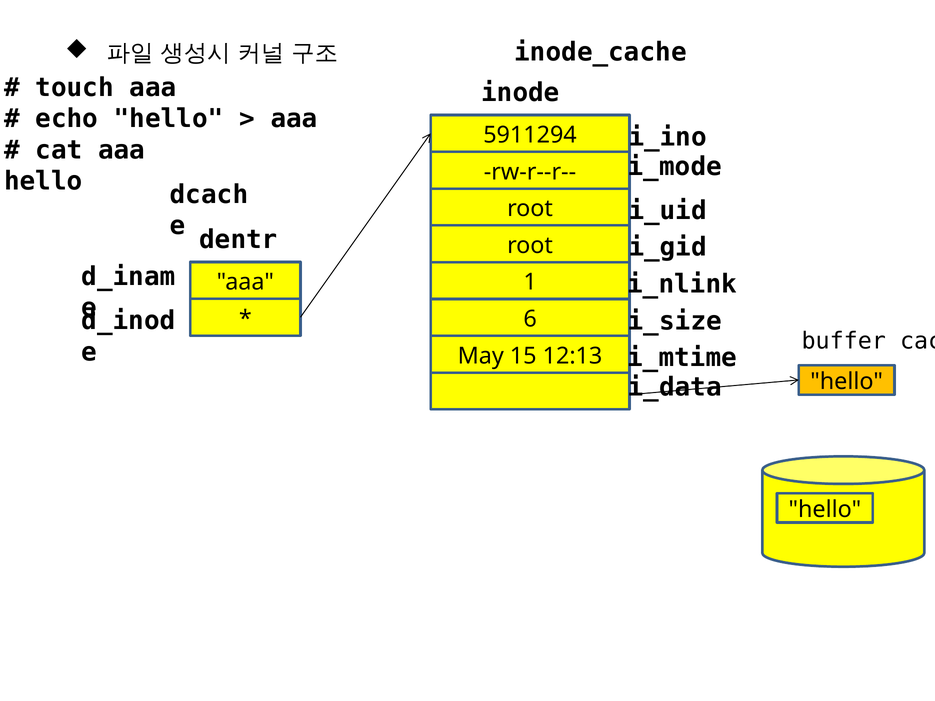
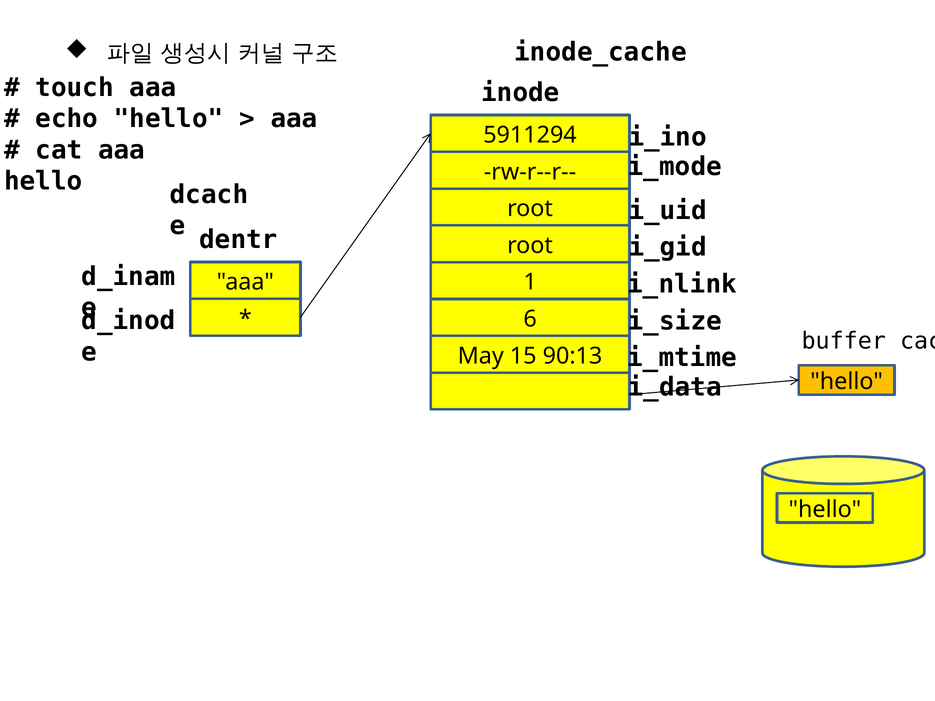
12:13: 12:13 -> 90:13 (573, 356)
